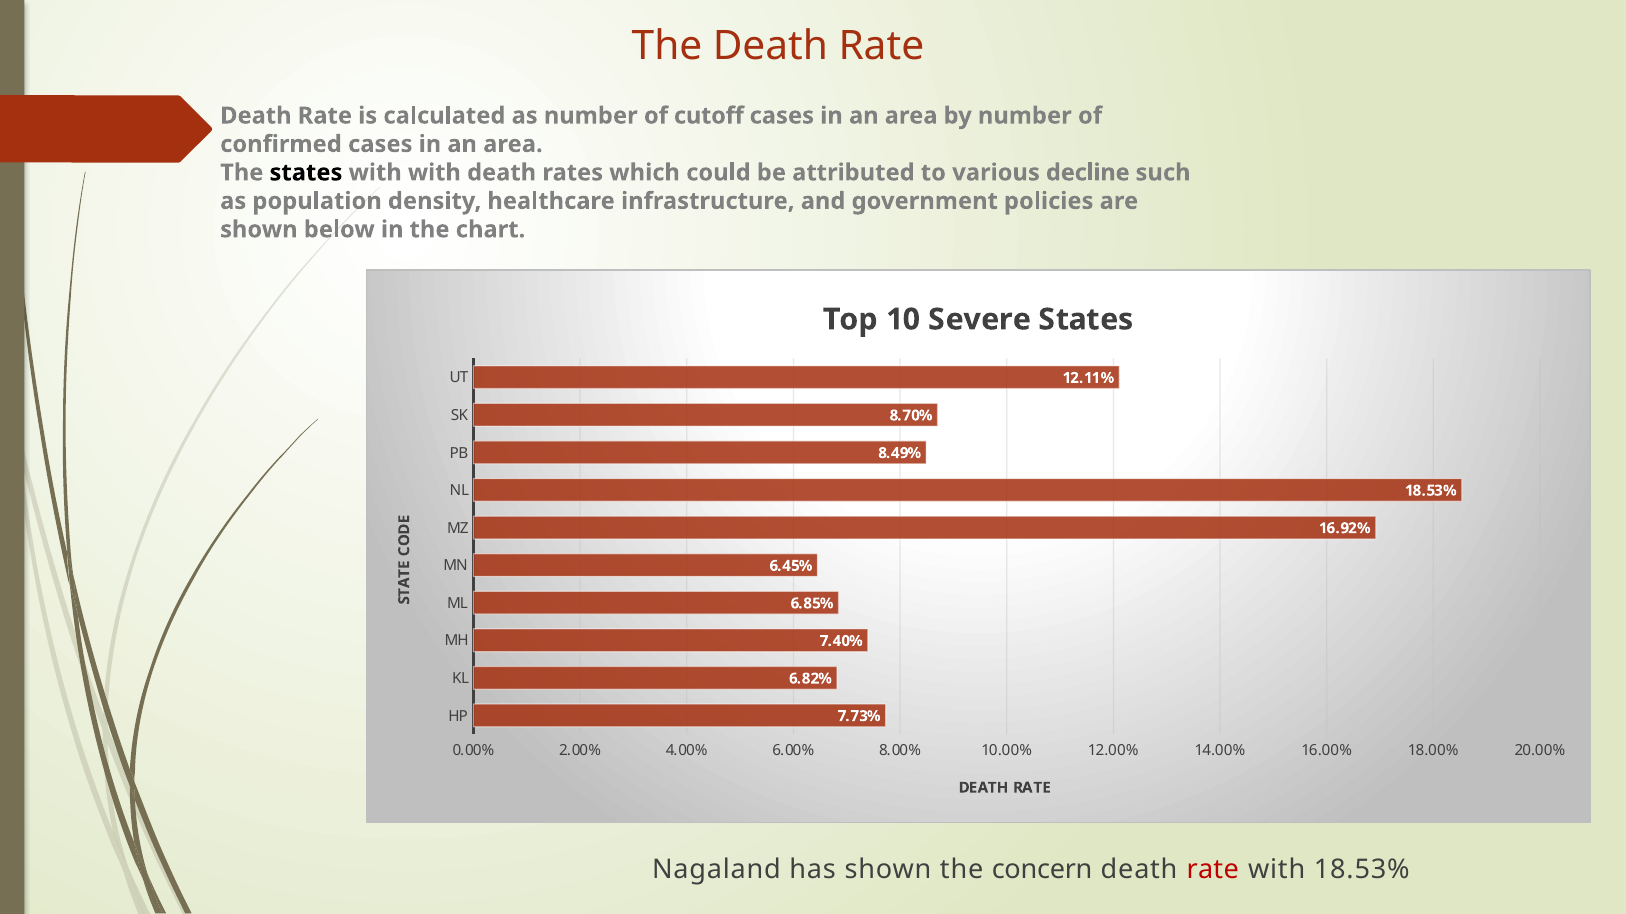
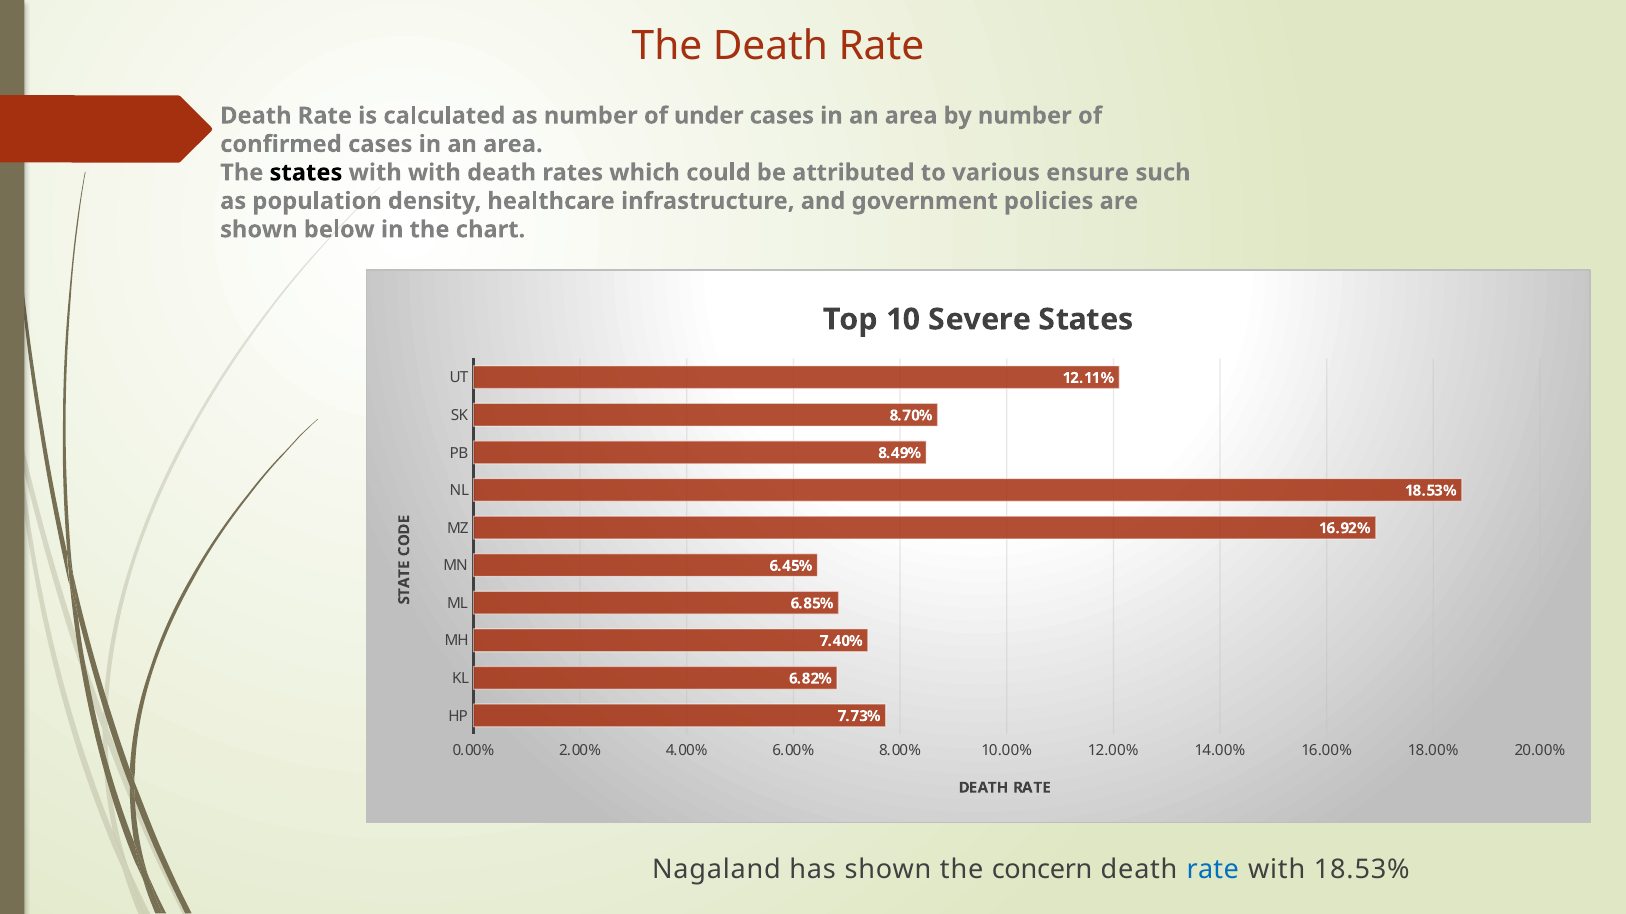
cutoff: cutoff -> under (709, 116)
decline: decline -> ensure (1088, 173)
rate colour: red -> blue (1213, 870)
